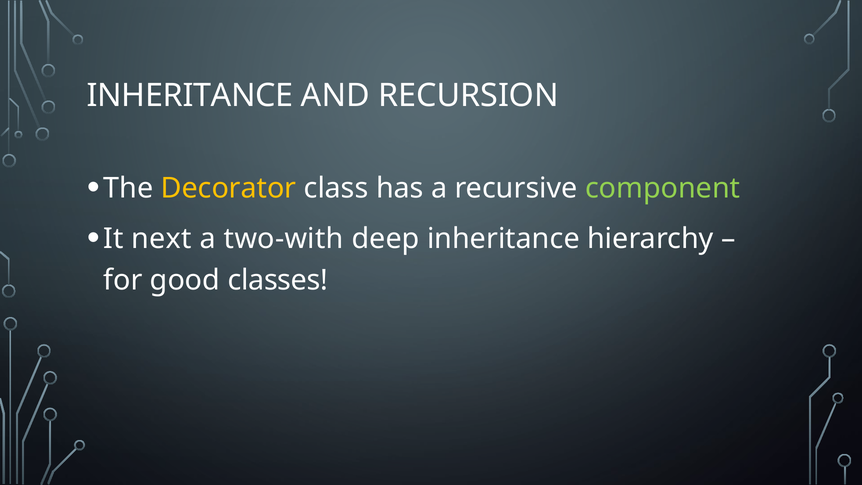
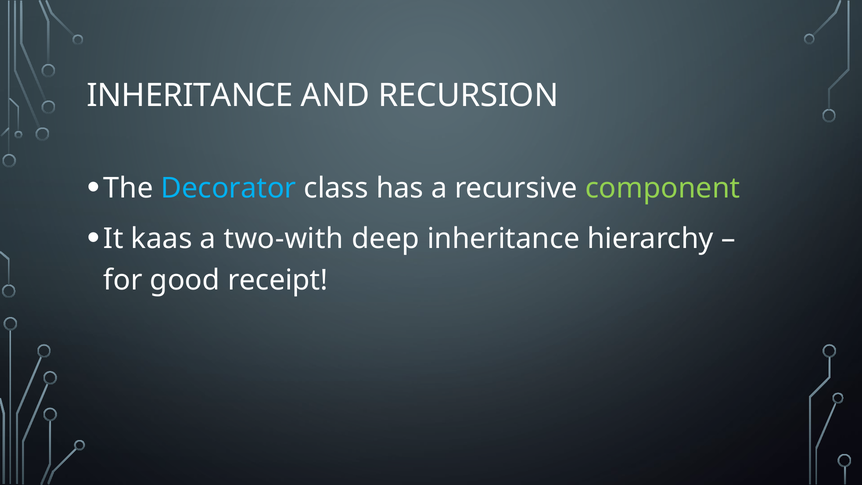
Decorator colour: yellow -> light blue (228, 188)
next: next -> kaas (162, 239)
classes: classes -> receipt (278, 280)
